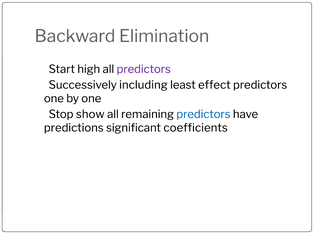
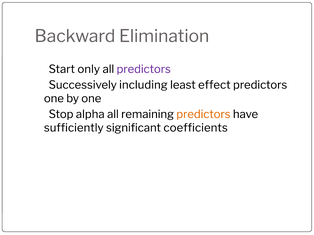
high: high -> only (89, 69)
show: show -> alpha (90, 114)
predictors colour: blue -> orange (203, 114)
predictions: predictions -> sufficiently (74, 128)
